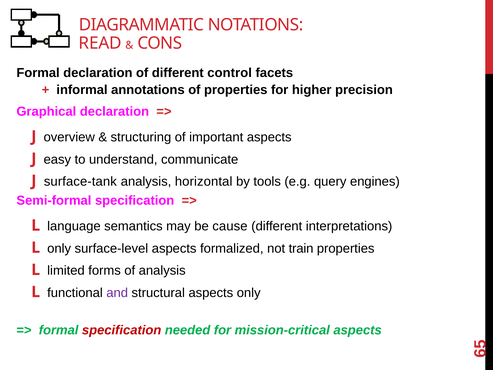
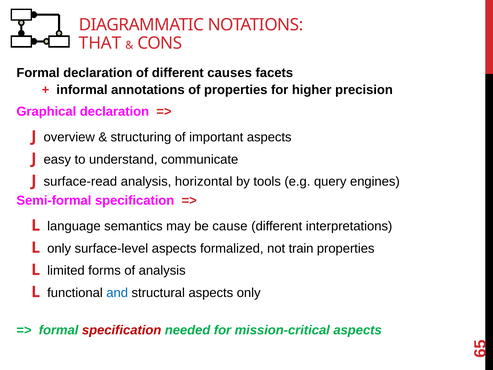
READ: READ -> THAT (100, 43)
control: control -> causes (230, 73)
surface-tank: surface-tank -> surface-read (80, 182)
and colour: purple -> blue (117, 293)
